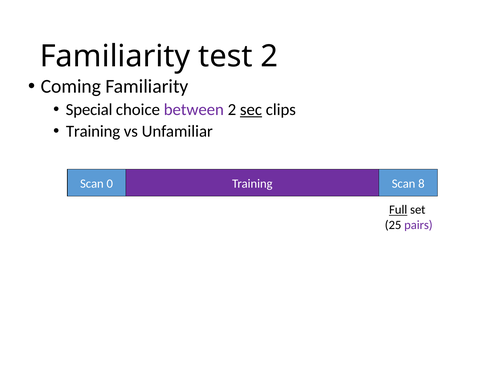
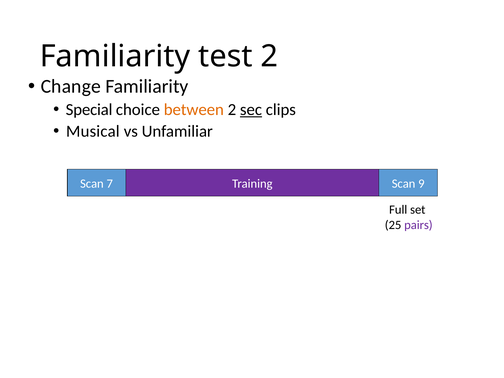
Coming: Coming -> Change (71, 86)
between colour: purple -> orange (194, 110)
Training: Training -> Musical (93, 131)
0: 0 -> 7 (110, 184)
8: 8 -> 9 (421, 184)
Full underline: present -> none (398, 210)
